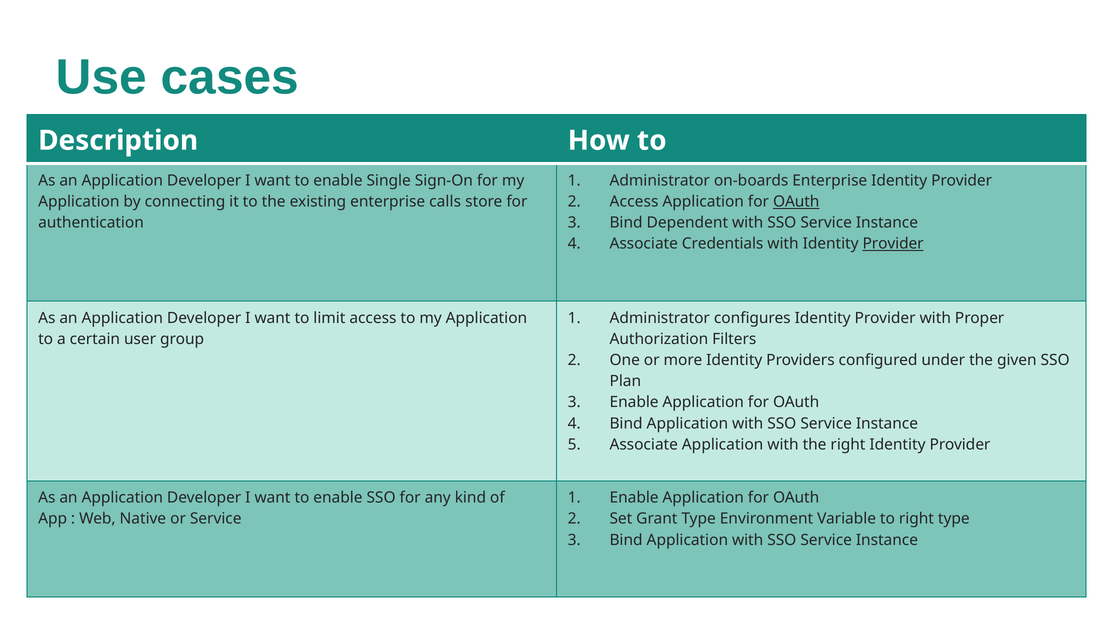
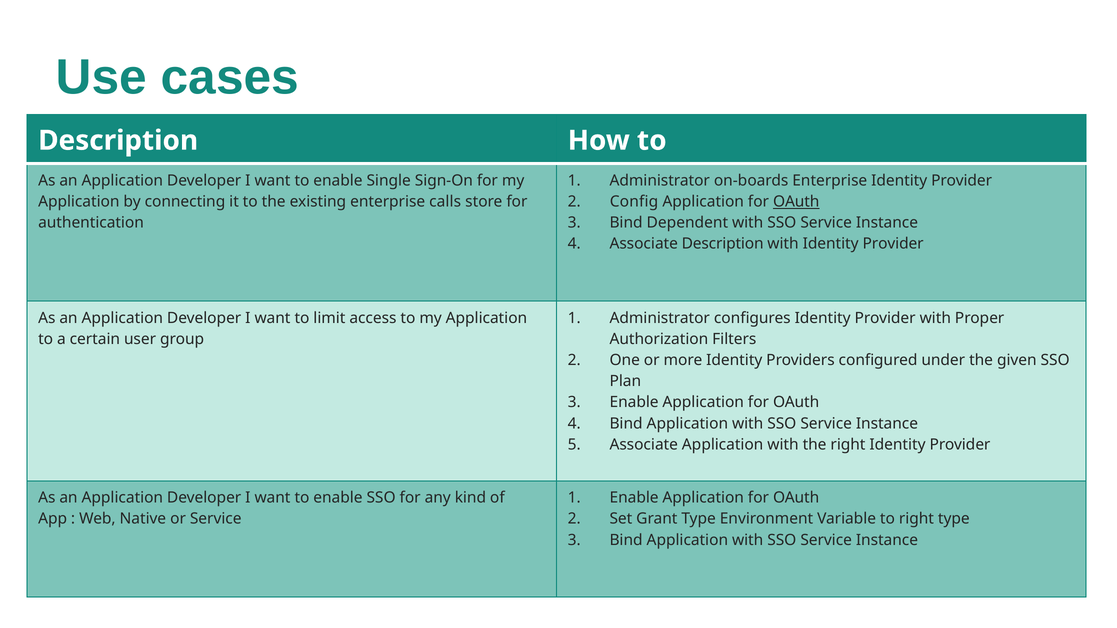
Access: Access -> Config (634, 202)
Associate Credentials: Credentials -> Description (723, 244)
Provider underline: present -> none (893, 244)
